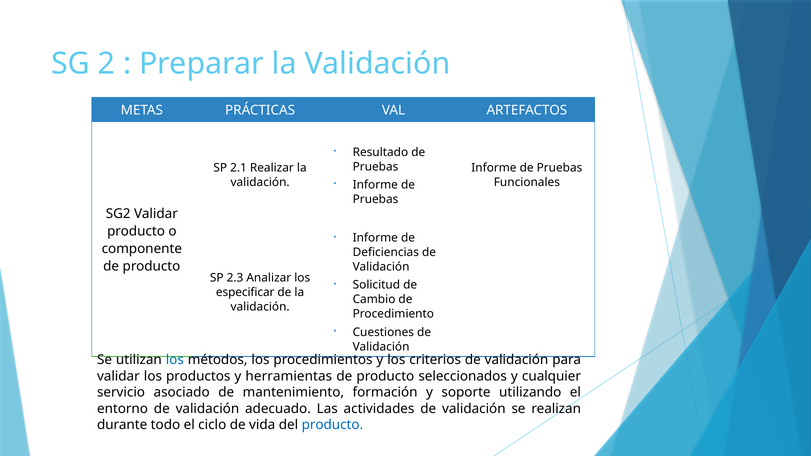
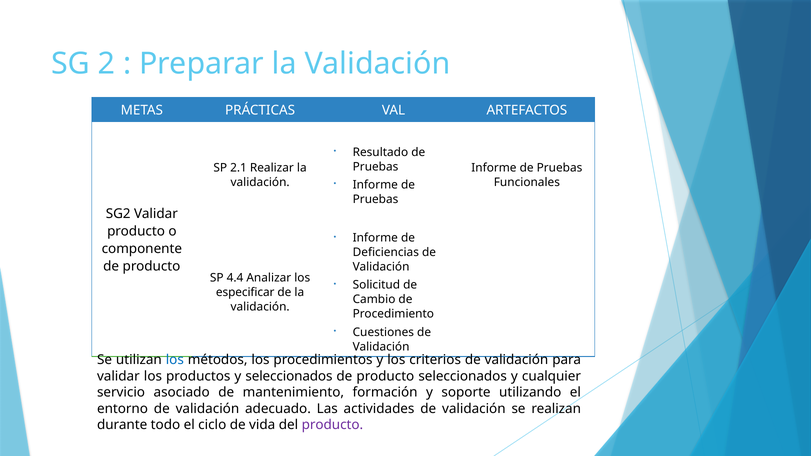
2.3: 2.3 -> 4.4 (235, 278)
y herramientas: herramientas -> seleccionados (289, 376)
producto colour: blue -> purple (332, 425)
